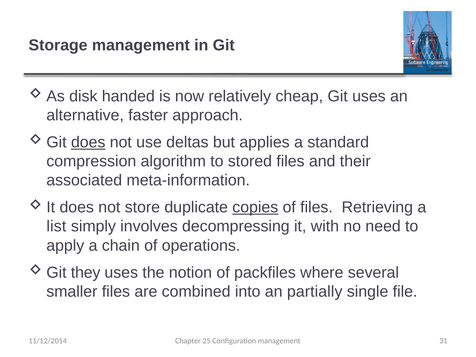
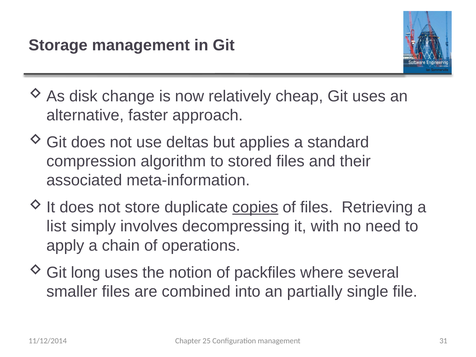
handed: handed -> change (128, 96)
does underline: present -> none (88, 142)
they: they -> long (86, 272)
